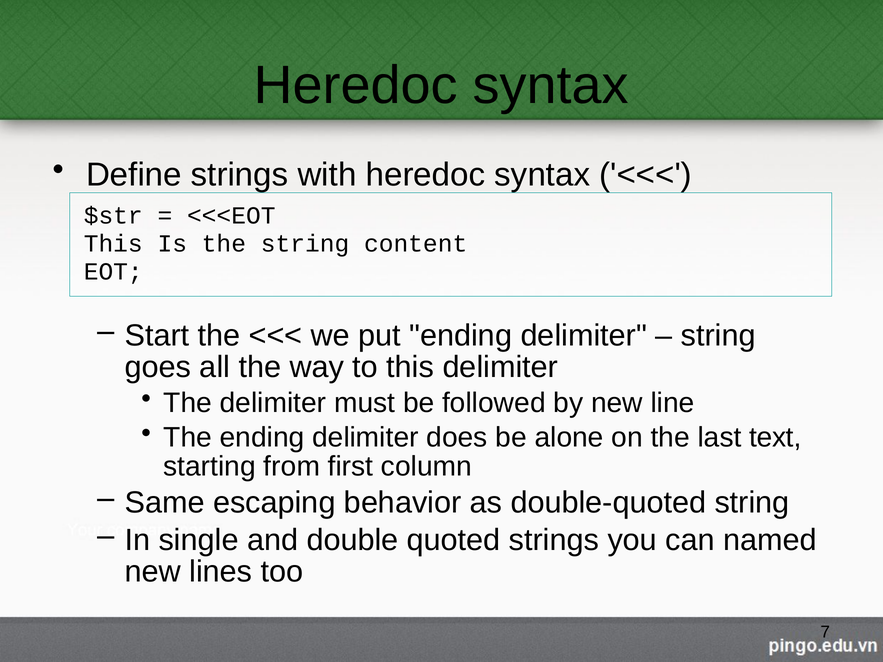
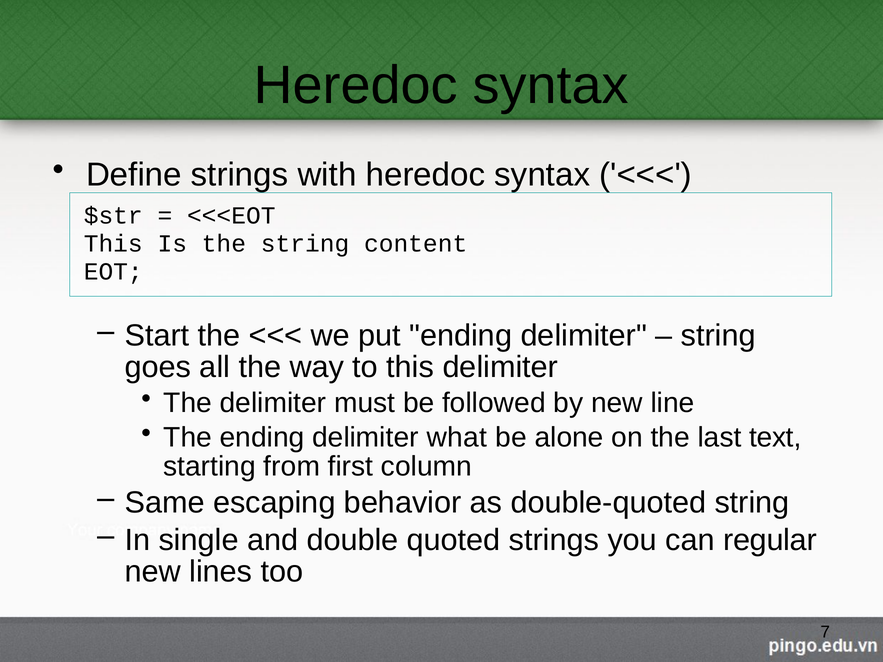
does: does -> what (457, 438)
named: named -> regular (770, 540)
